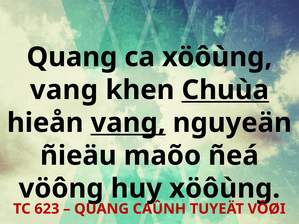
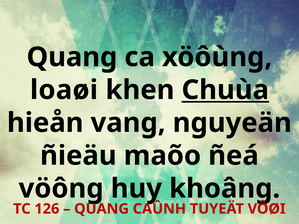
vang: vang -> loaøi (64, 90)
vang underline: present -> none (128, 123)
huy xöôùng: xöôùng -> khoâng (225, 189)
623: 623 -> 126 (47, 209)
